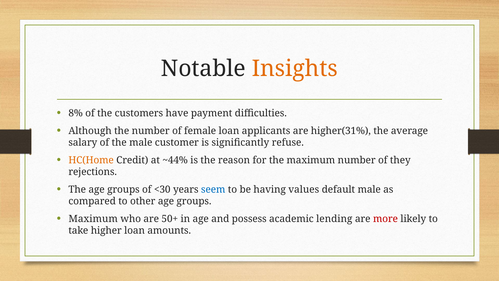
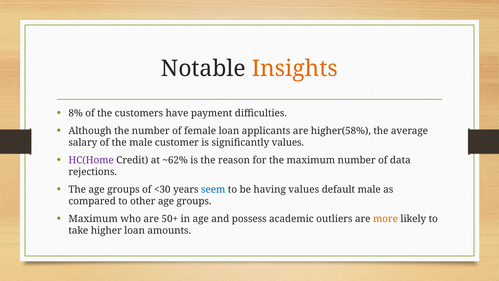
higher(31%: higher(31% -> higher(58% (341, 131)
significantly refuse: refuse -> values (288, 142)
HC(Home colour: orange -> purple (91, 160)
~44%: ~44% -> ~62% (175, 160)
they: they -> data (400, 160)
lending: lending -> outliers (334, 219)
more colour: red -> orange (385, 219)
